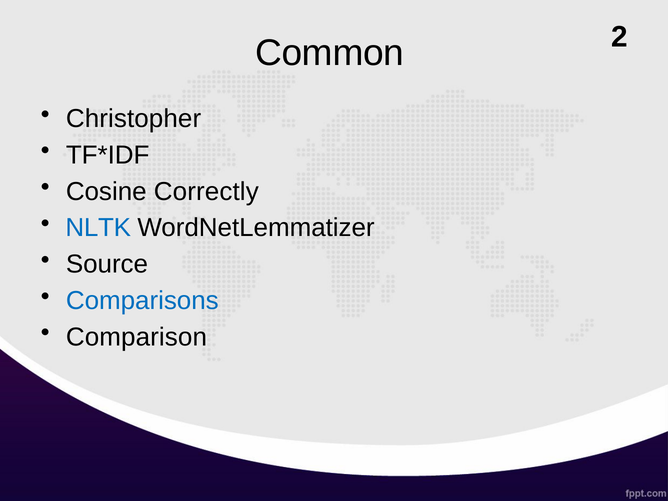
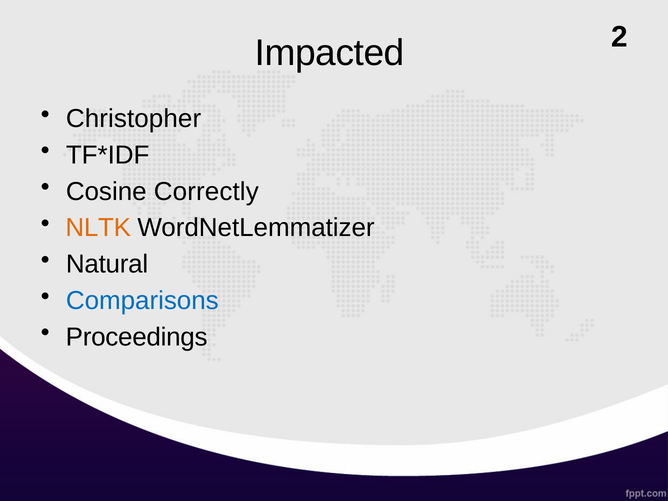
Common: Common -> Impacted (330, 53)
NLTK colour: blue -> orange (98, 228)
Source: Source -> Natural (107, 264)
Comparison: Comparison -> Proceedings (137, 337)
